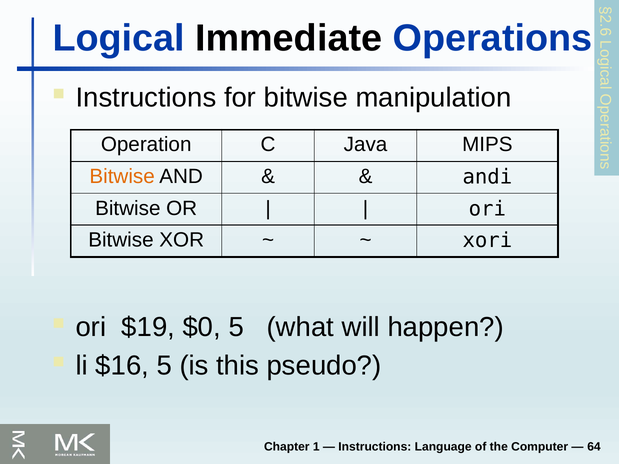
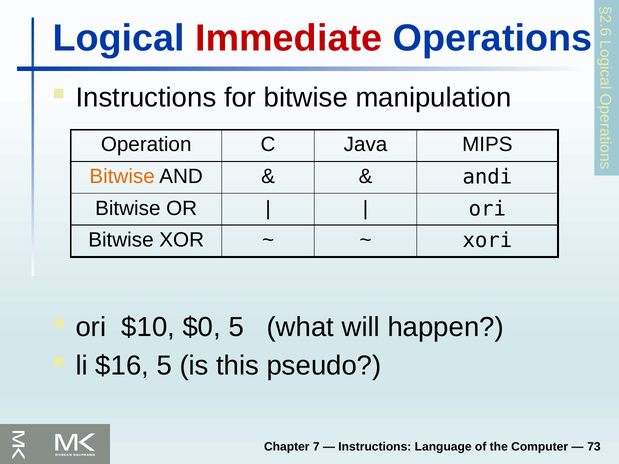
Immediate colour: black -> red (289, 38)
$19: $19 -> $10 (148, 328)
1: 1 -> 7 (316, 447)
64: 64 -> 73 (594, 447)
